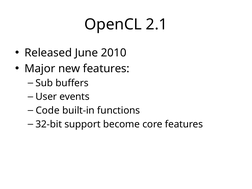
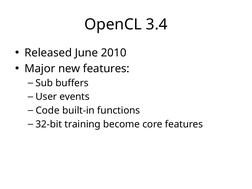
2.1: 2.1 -> 3.4 (157, 24)
support: support -> training (83, 124)
